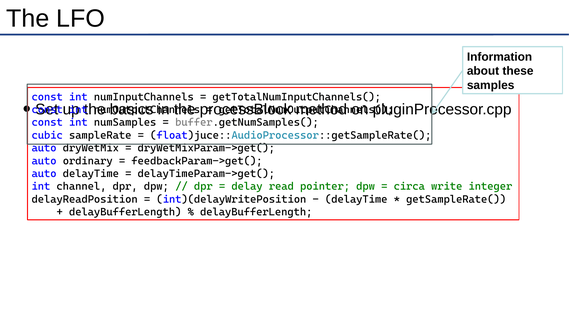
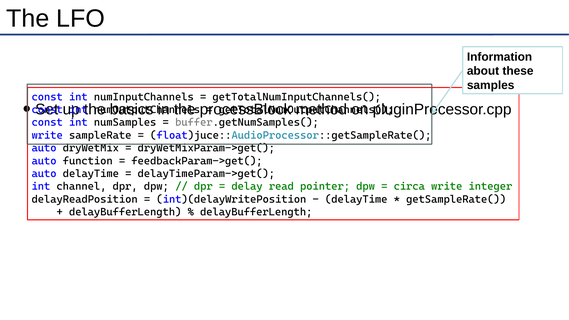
cubic: cubic -> write (47, 135)
ordinary: ordinary -> function (88, 161)
